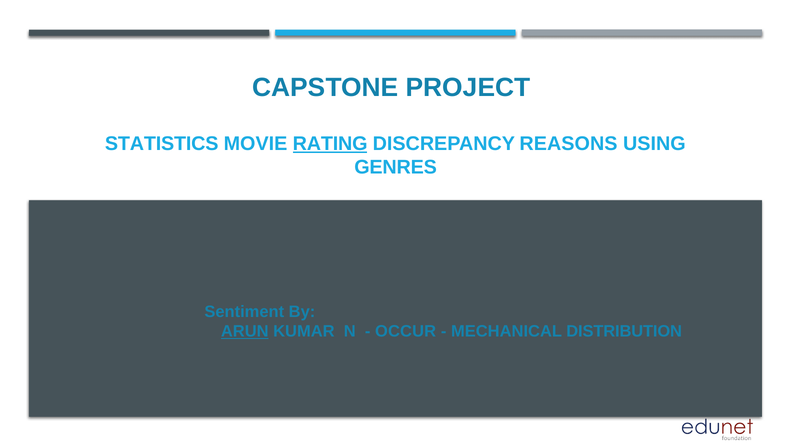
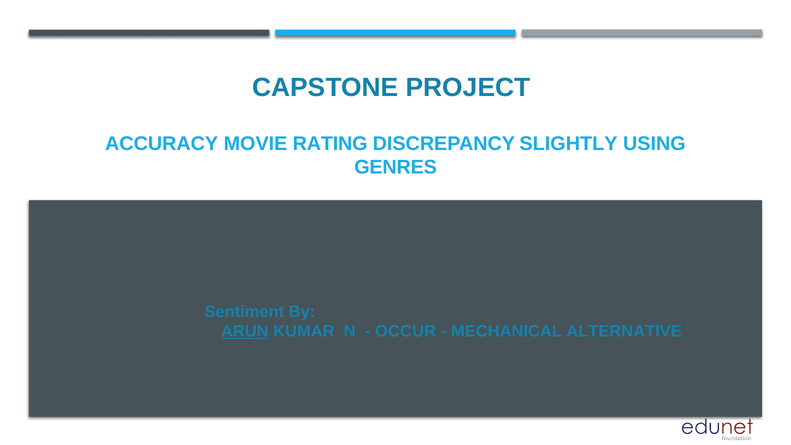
STATISTICS: STATISTICS -> ACCURACY (162, 144)
RATING underline: present -> none (330, 144)
REASONS: REASONS -> SLIGHTLY (568, 144)
DISTRIBUTION: DISTRIBUTION -> ALTERNATIVE (624, 331)
